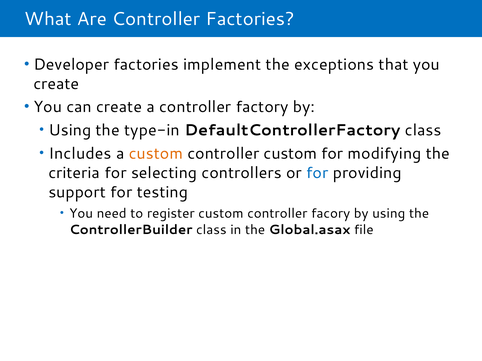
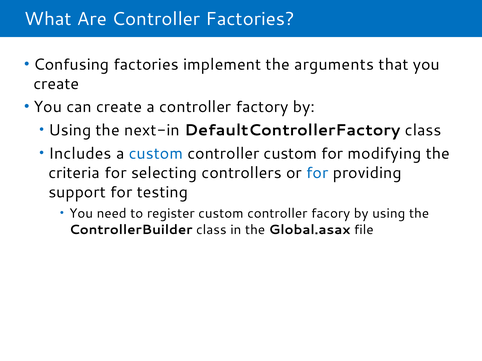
Developer: Developer -> Confusing (71, 65)
exceptions: exceptions -> arguments (334, 65)
type-in: type-in -> next-in (152, 130)
custom colour: orange -> blue (156, 154)
